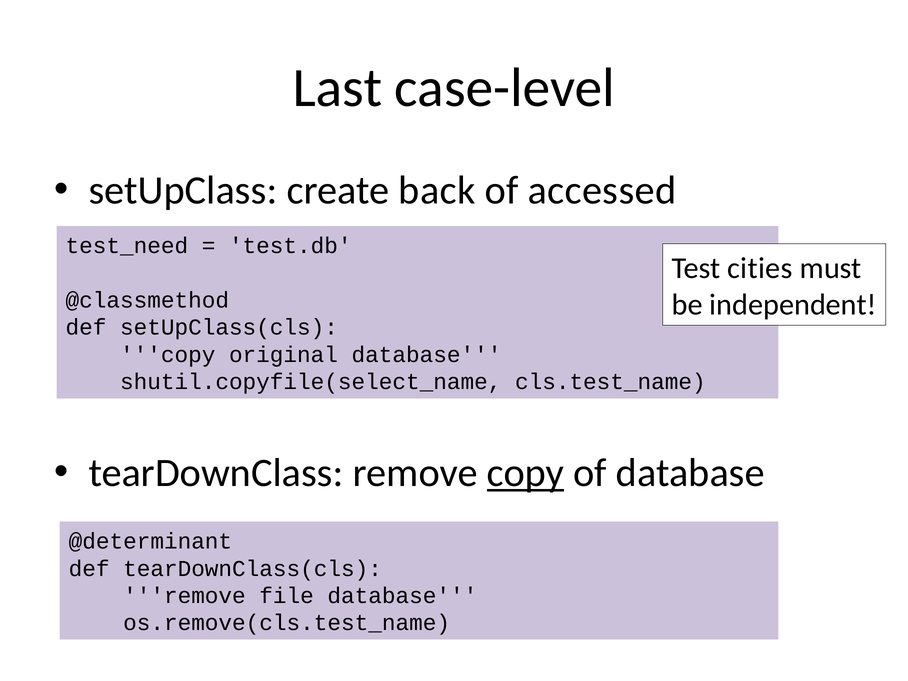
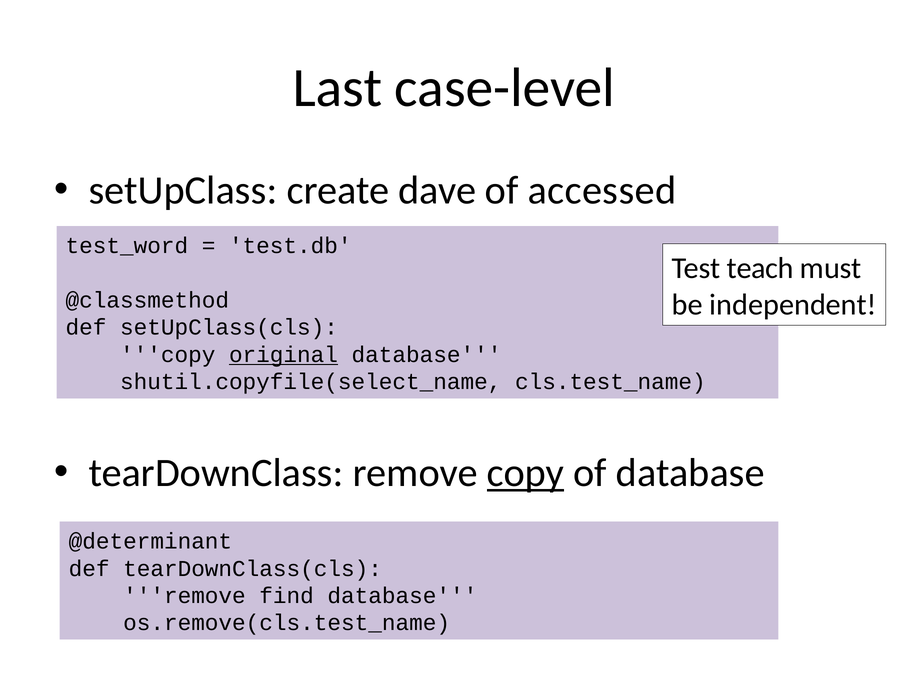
back: back -> dave (437, 190)
test_need: test_need -> test_word (127, 246)
cities: cities -> teach (760, 268)
original underline: none -> present (283, 355)
file: file -> find (287, 596)
